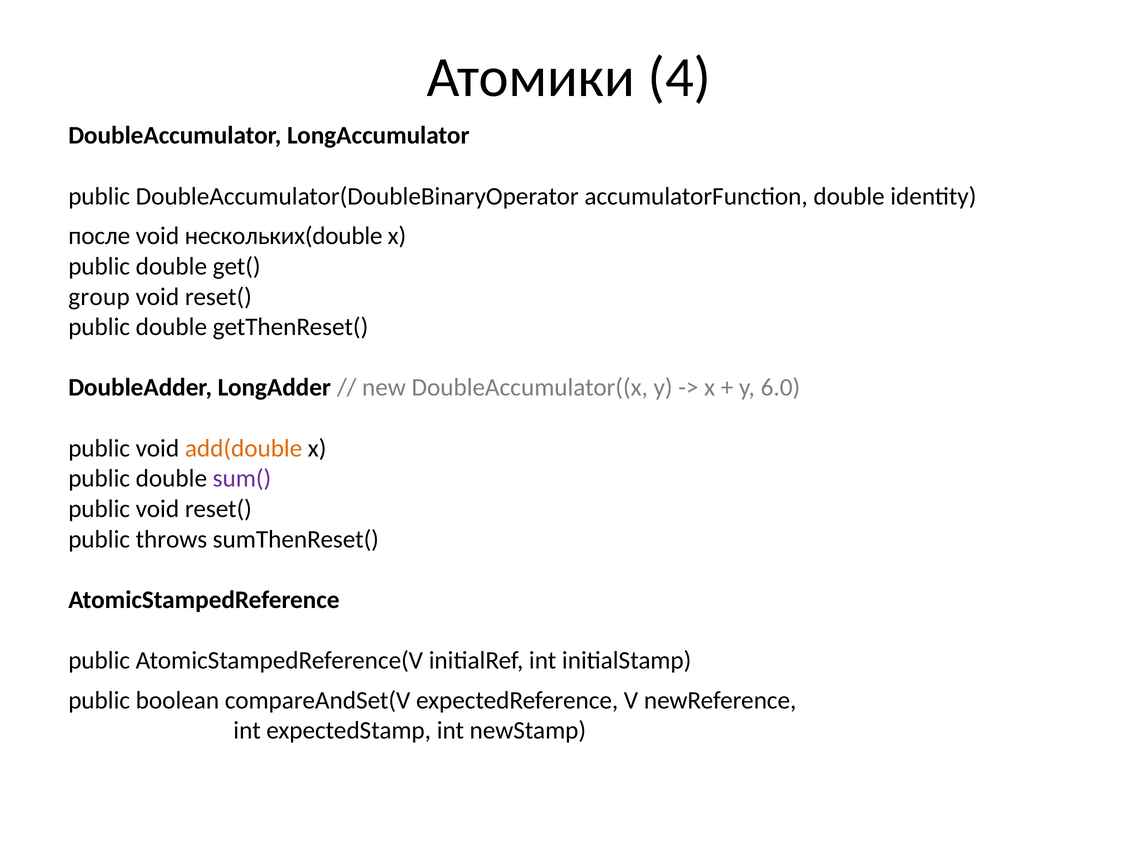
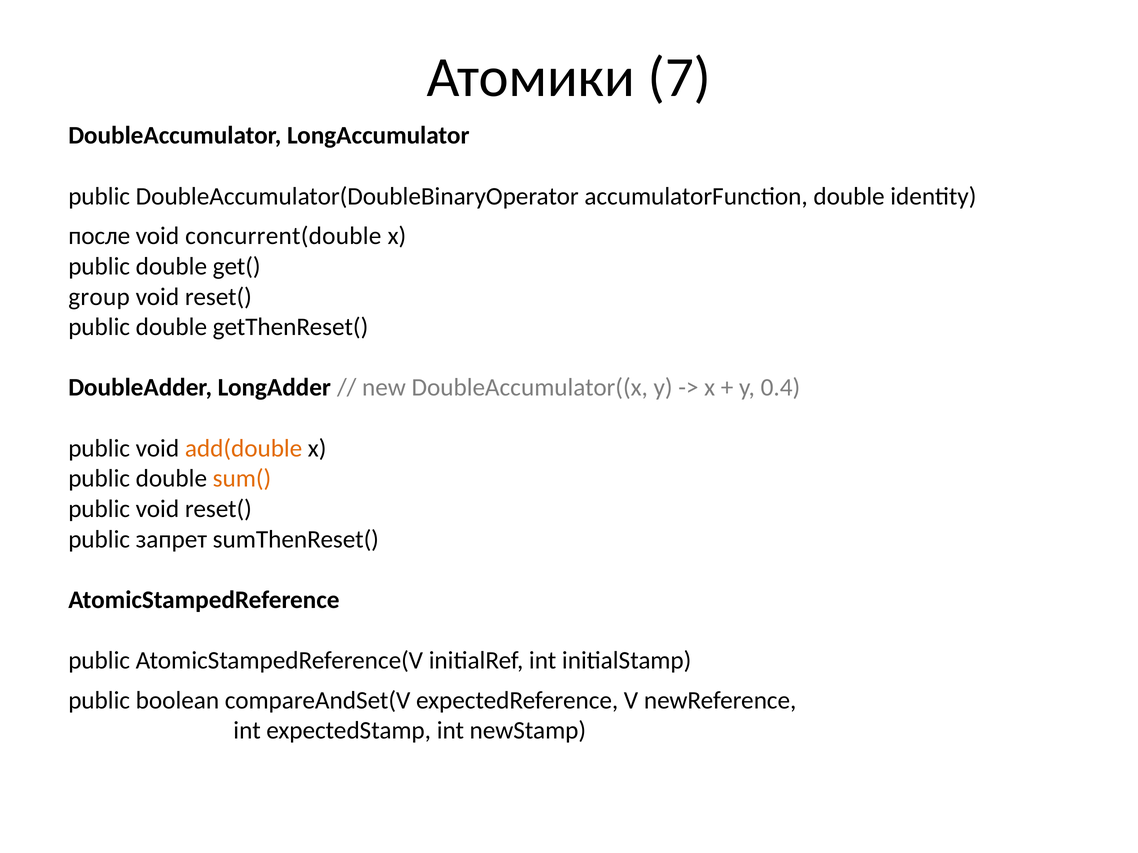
4: 4 -> 7 (679, 78)
нескольких(double: нескольких(double -> concurrent(double (283, 236)
6.0: 6.0 -> 0.4 (780, 388)
sum( colour: purple -> orange (242, 479)
throws: throws -> запрет (171, 540)
